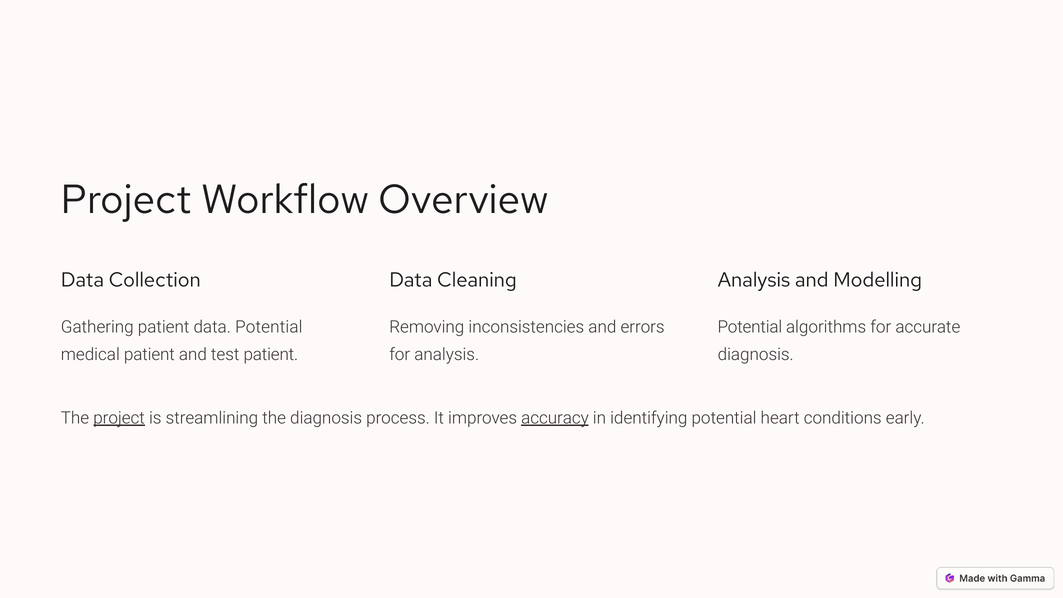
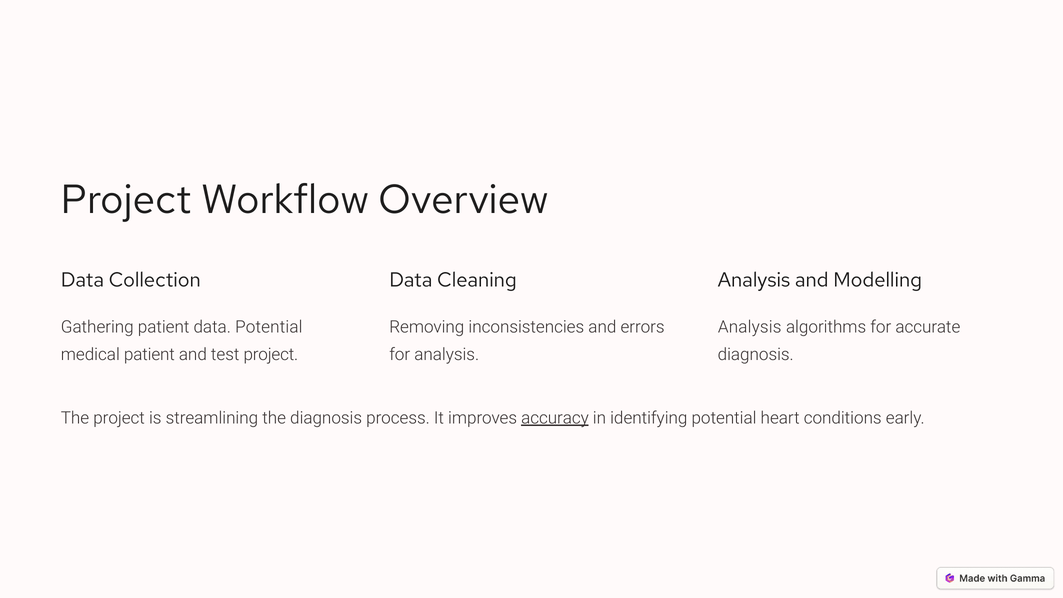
Potential: Potential -> Analysis (750, 327)
test patient: patient -> project (271, 355)
project underline: present -> none (119, 418)
